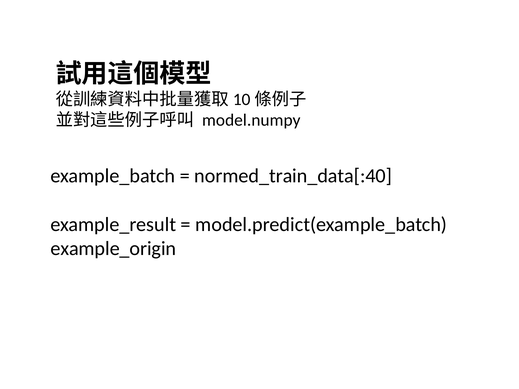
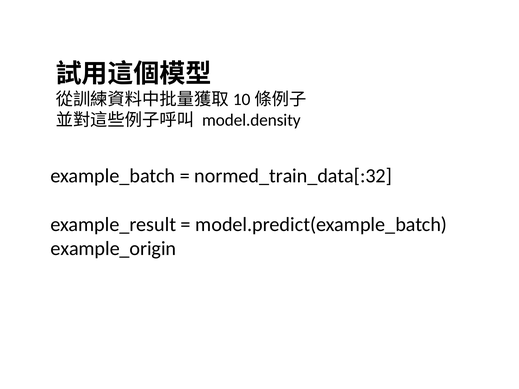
model.numpy: model.numpy -> model.density (251, 120)
normed_train_data[:40: normed_train_data[:40 -> normed_train_data[:32 (293, 176)
